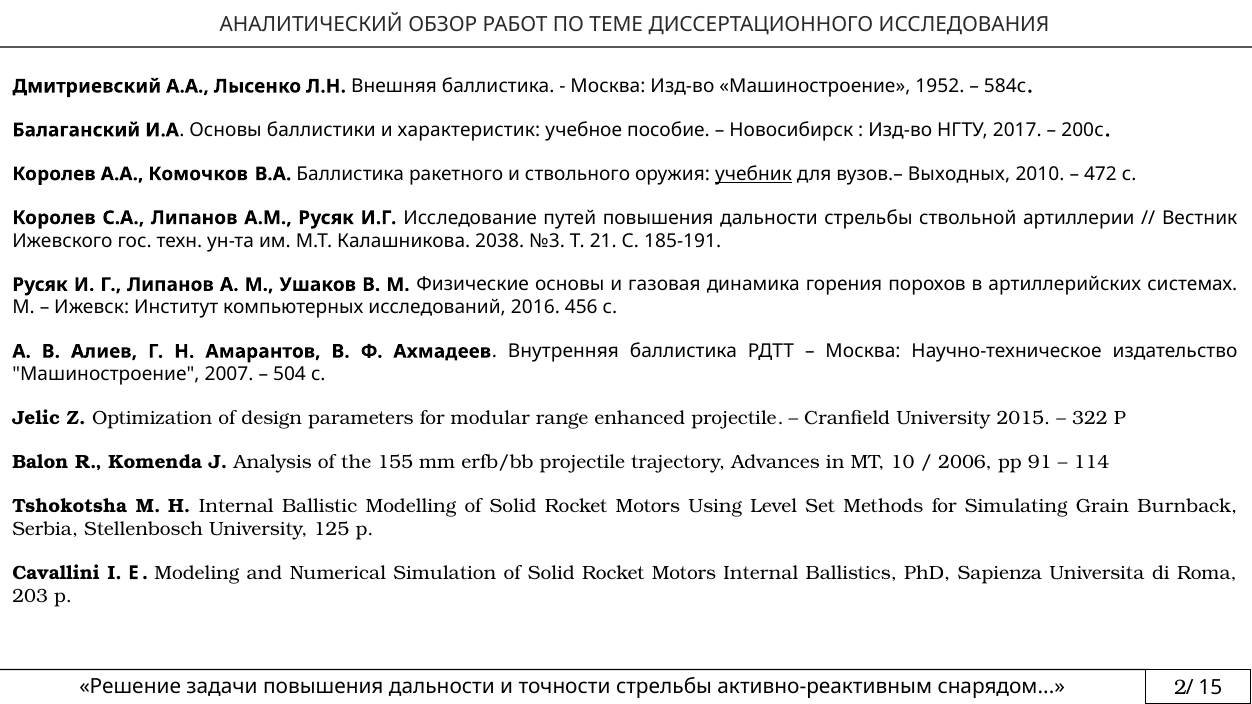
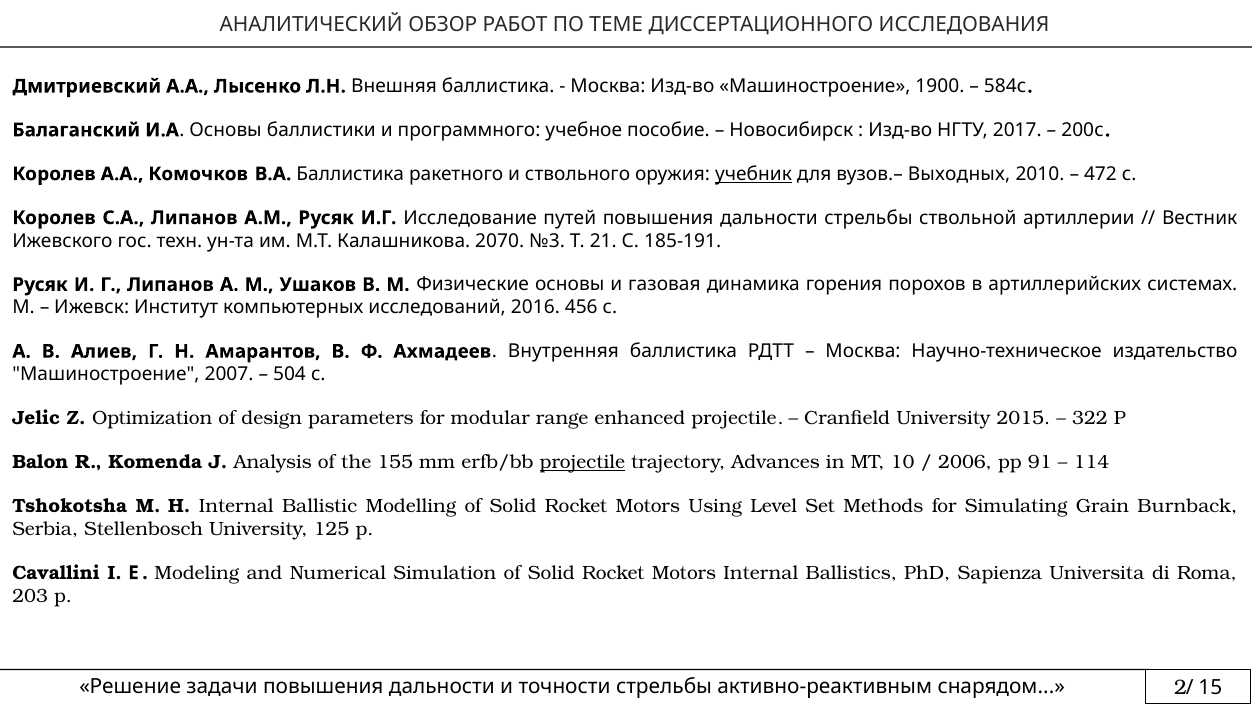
1952: 1952 -> 1900 (940, 86)
характеристик: характеристик -> программного (469, 130)
2038: 2038 -> 2070 (500, 241)
projectile underline: none -> present (582, 462)
